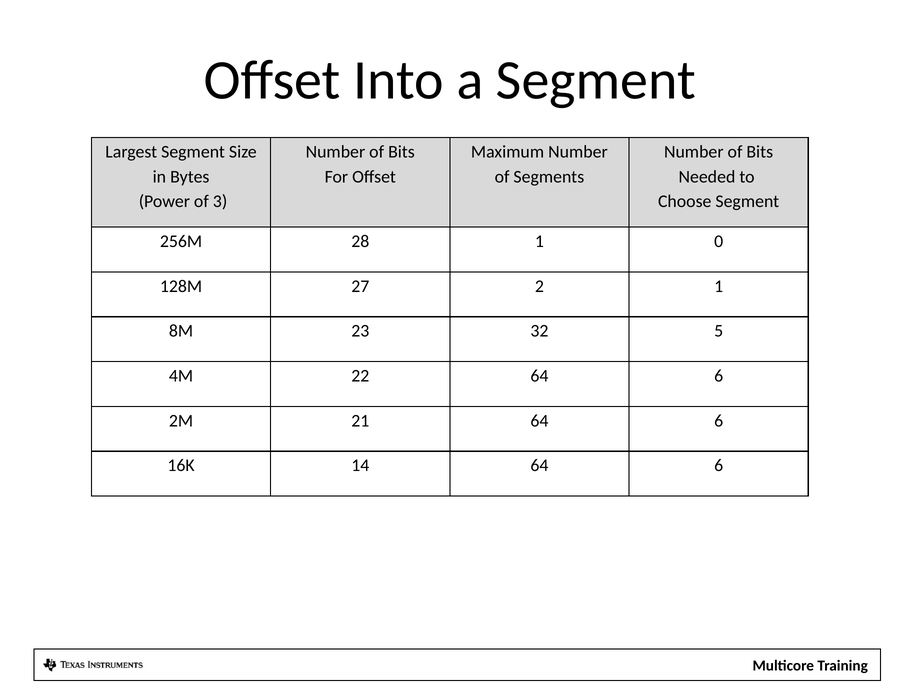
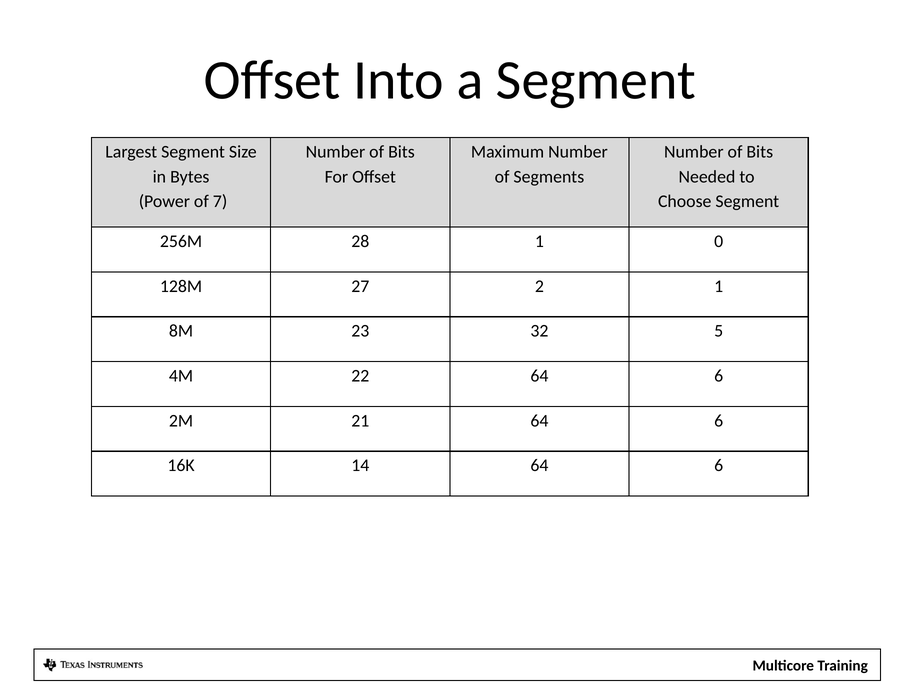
3: 3 -> 7 (220, 201)
